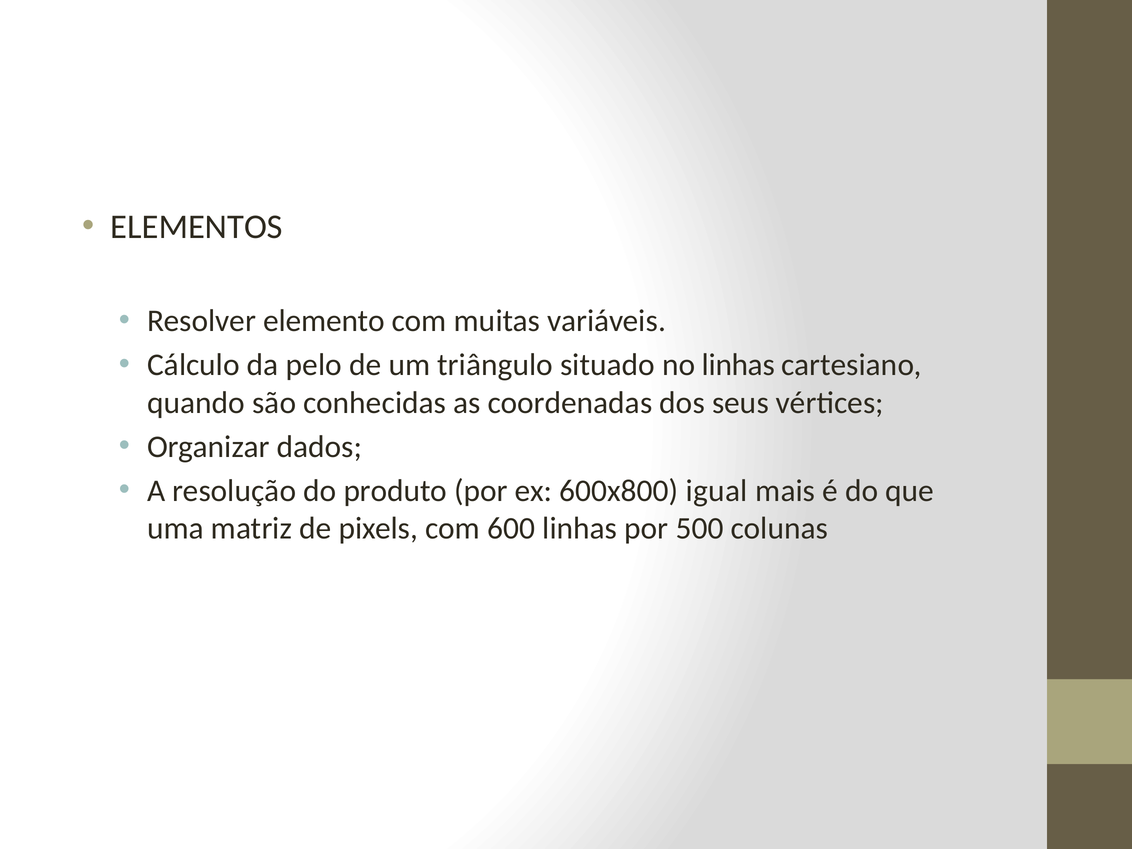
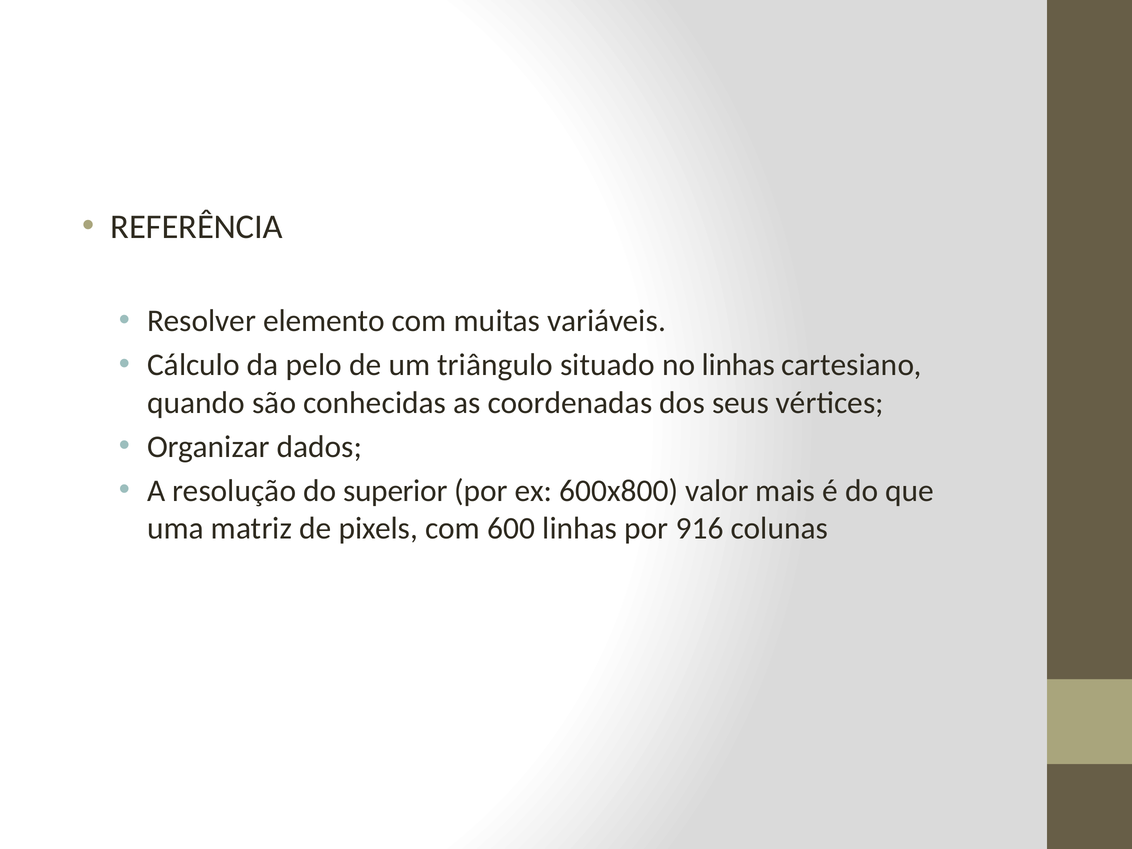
ELEMENTOS: ELEMENTOS -> REFERÊNCIA (197, 227)
produto: produto -> superior (395, 491)
igual: igual -> valor (717, 491)
500: 500 -> 916 (700, 529)
